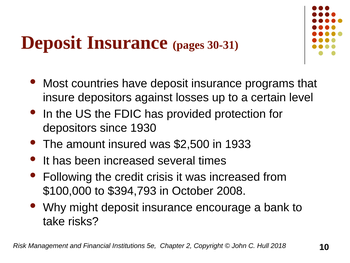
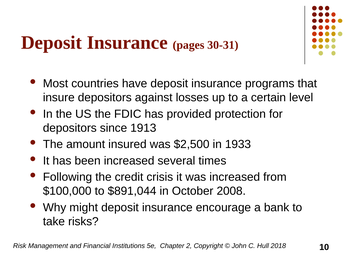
1930: 1930 -> 1913 (143, 128)
$394,793: $394,793 -> $891,044 (132, 191)
